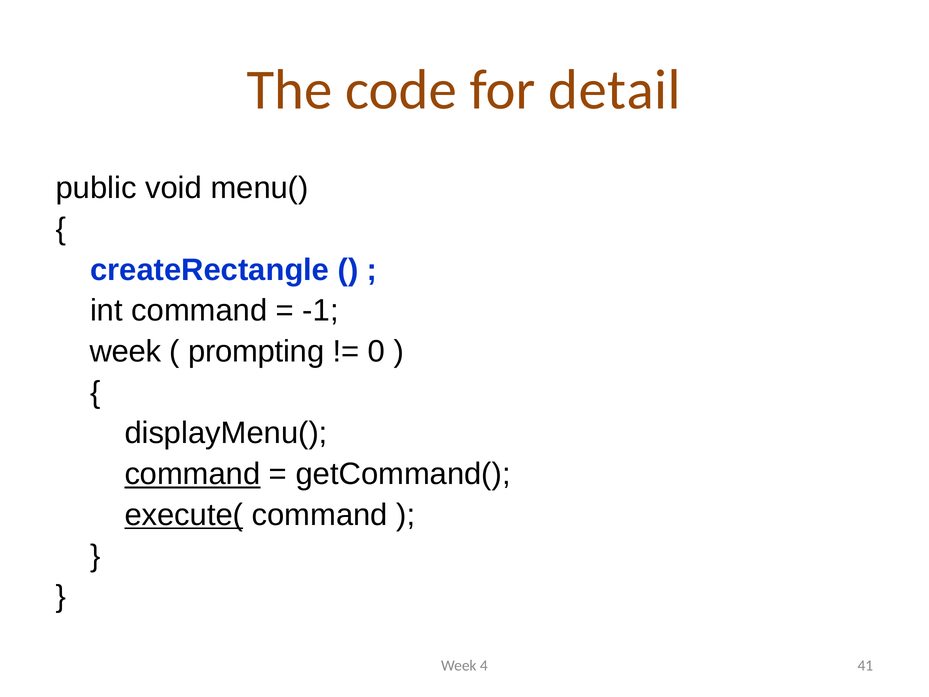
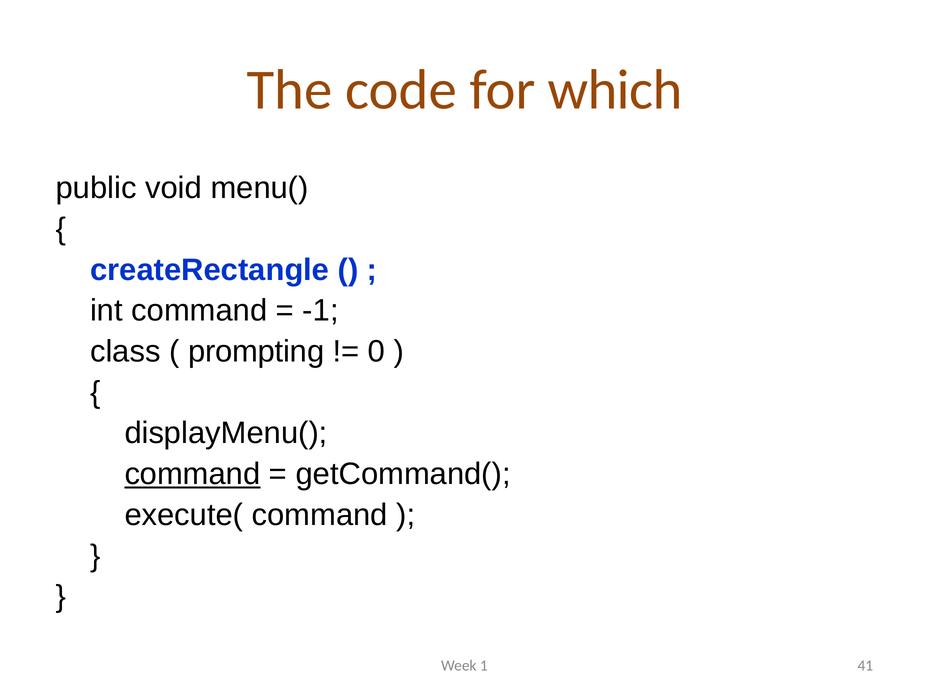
detail: detail -> which (615, 90)
week: week -> class (125, 351)
execute( underline: present -> none (184, 515)
4: 4 -> 1 (484, 665)
